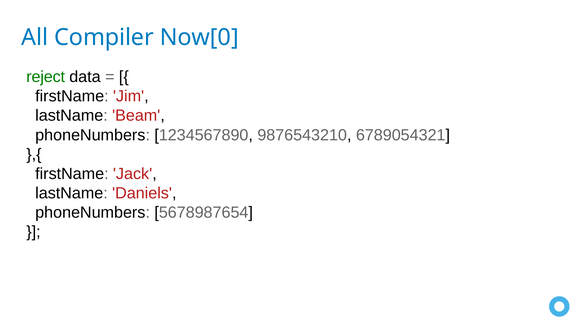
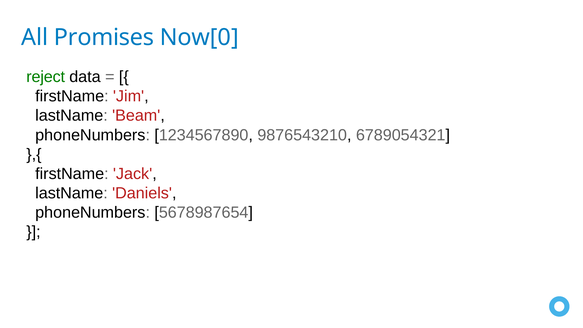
Compiler: Compiler -> Promises (104, 37)
